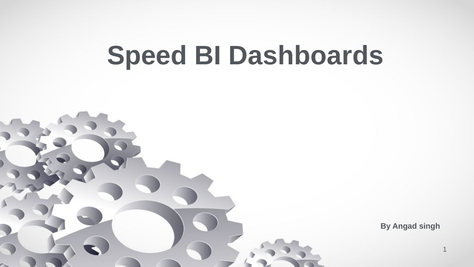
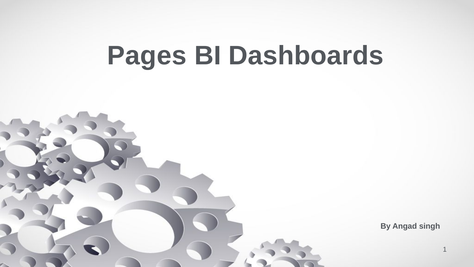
Speed: Speed -> Pages (147, 56)
